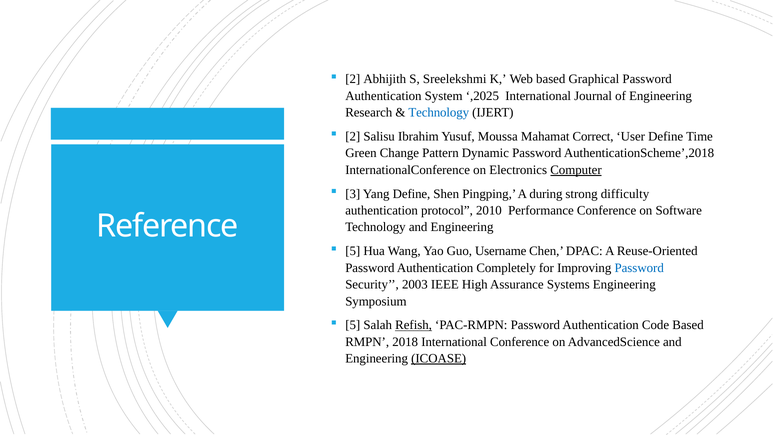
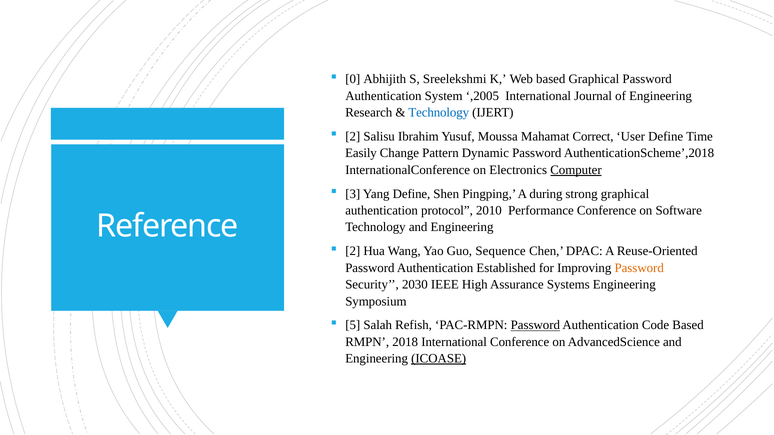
2: 2 -> 0 (353, 79)
,2025: ,2025 -> ,2005 (482, 96)
Green: Green -> Easily (361, 153)
strong difficulty: difficulty -> graphical (625, 194)
5: 5 -> 2 (353, 251)
Username: Username -> Sequence (501, 251)
Completely: Completely -> Established (506, 268)
Password colour: blue -> orange (639, 268)
2003: 2003 -> 2030 (415, 285)
Refish underline: present -> none (414, 325)
Password underline: none -> present (535, 325)
